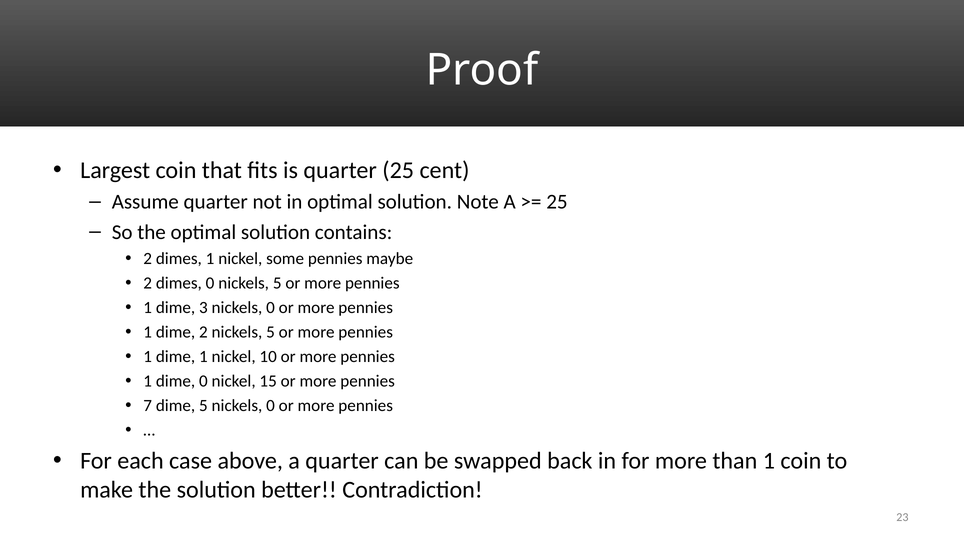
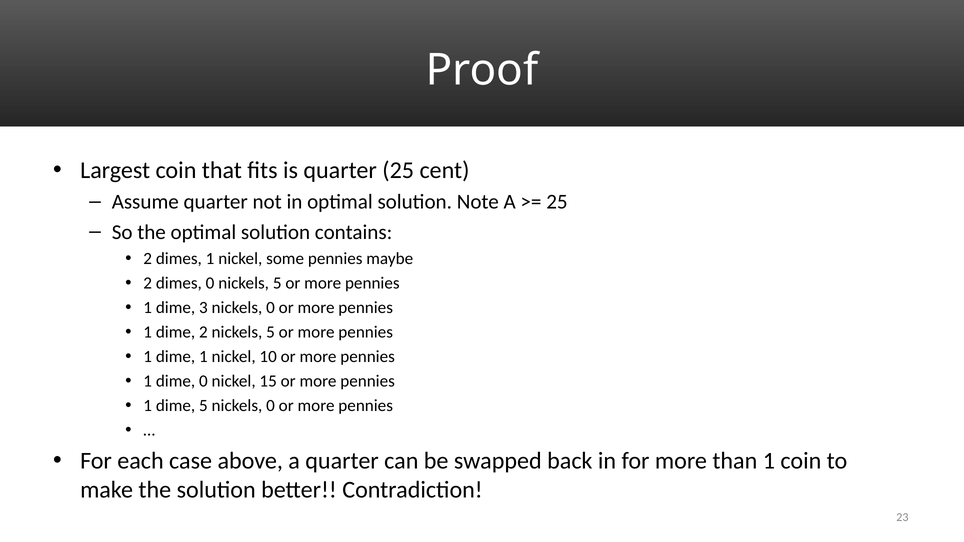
7: 7 -> 1 (148, 406)
